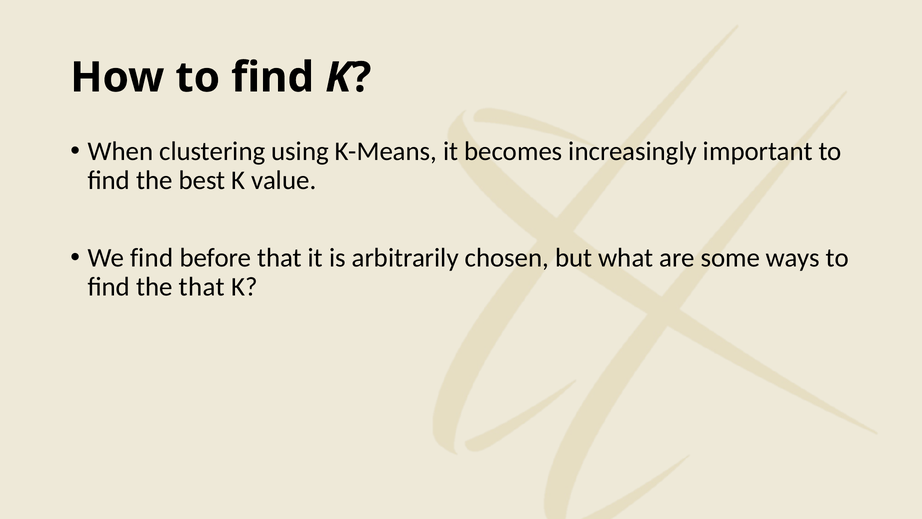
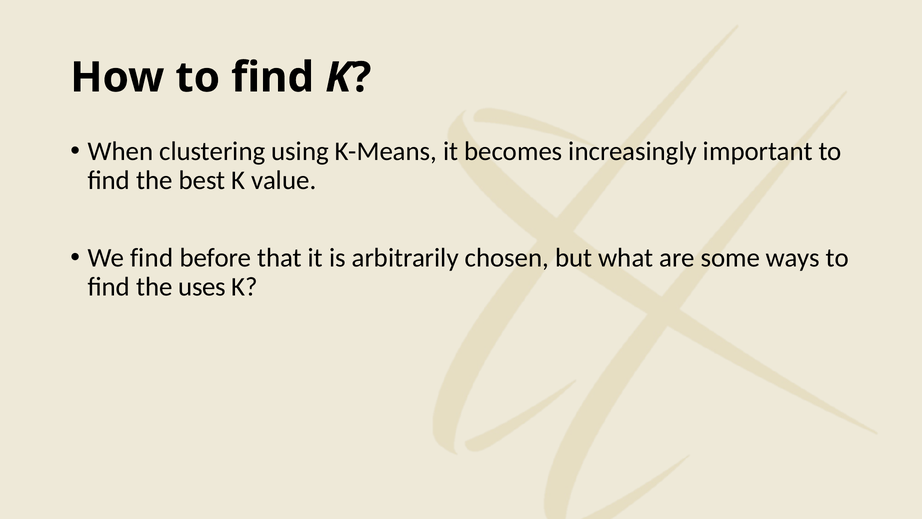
the that: that -> uses (202, 287)
